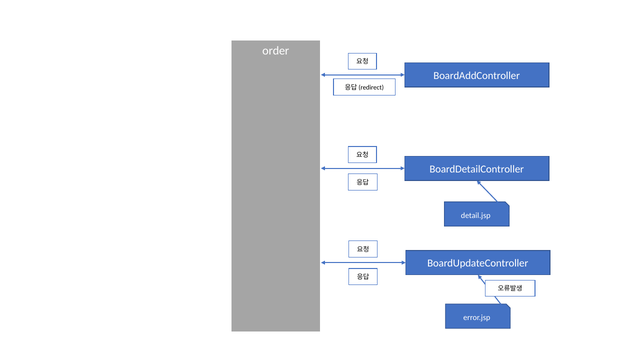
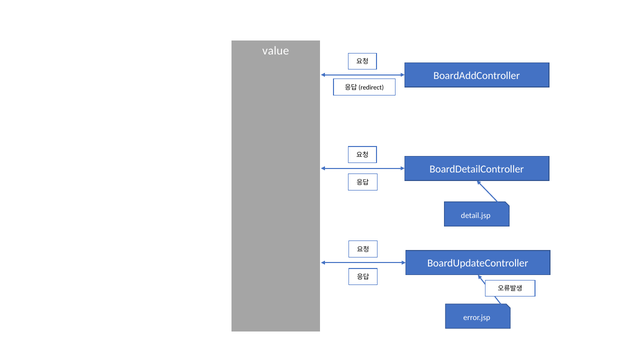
order: order -> value (276, 51)
